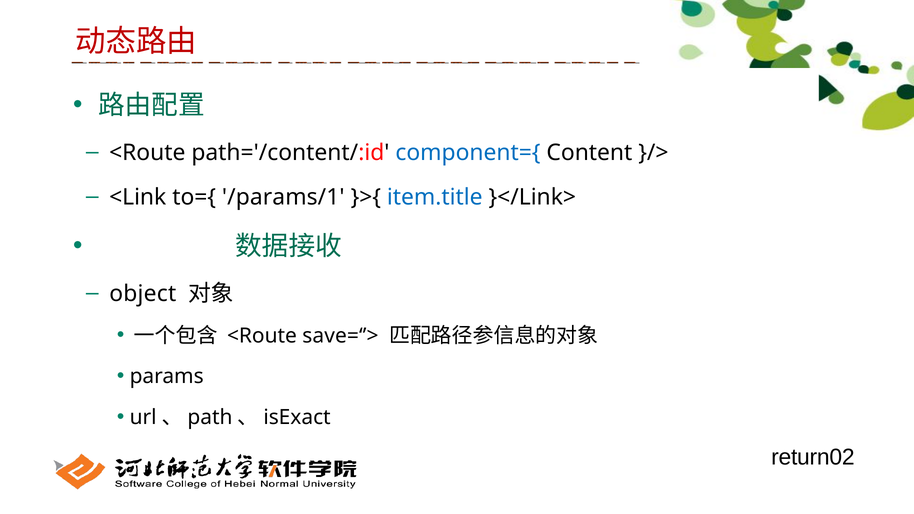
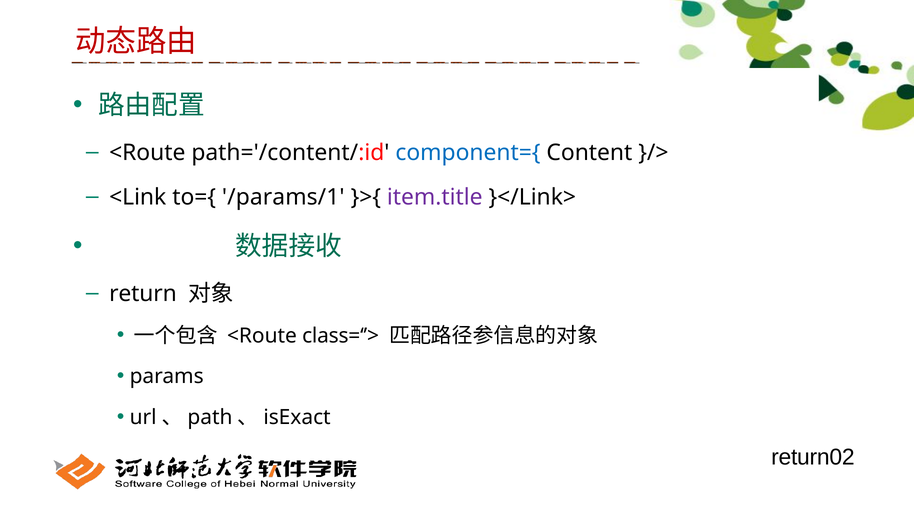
item.title colour: blue -> purple (435, 197)
object: object -> return (143, 294)
save=‘’>: save=‘’> -> class=‘’> (341, 336)
